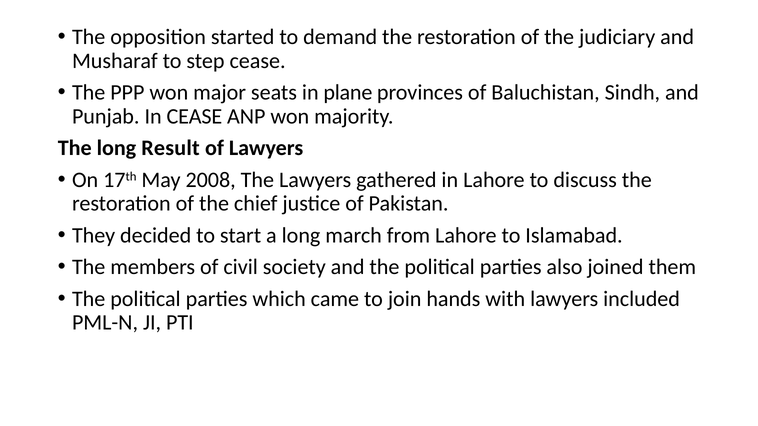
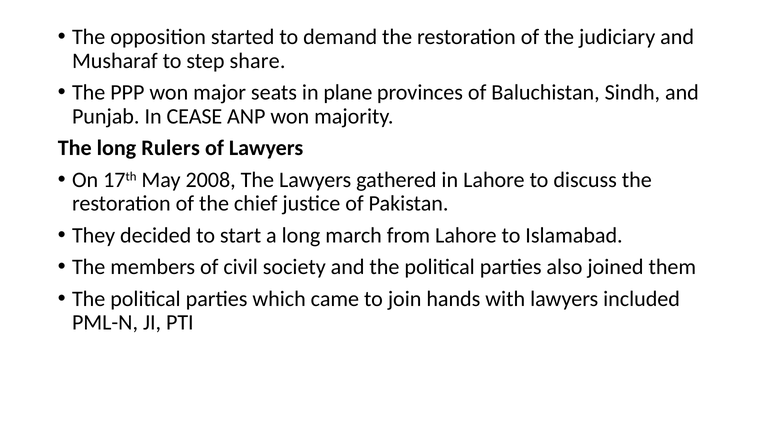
step cease: cease -> share (257, 61)
Result: Result -> Rulers (171, 148)
